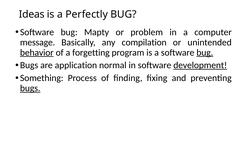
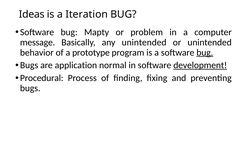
Perfectly: Perfectly -> Iteration (87, 14)
any compilation: compilation -> unintended (144, 42)
behavior underline: present -> none (37, 53)
forgetting: forgetting -> prototype (91, 53)
Something: Something -> Procedural (42, 78)
bugs underline: present -> none (30, 88)
